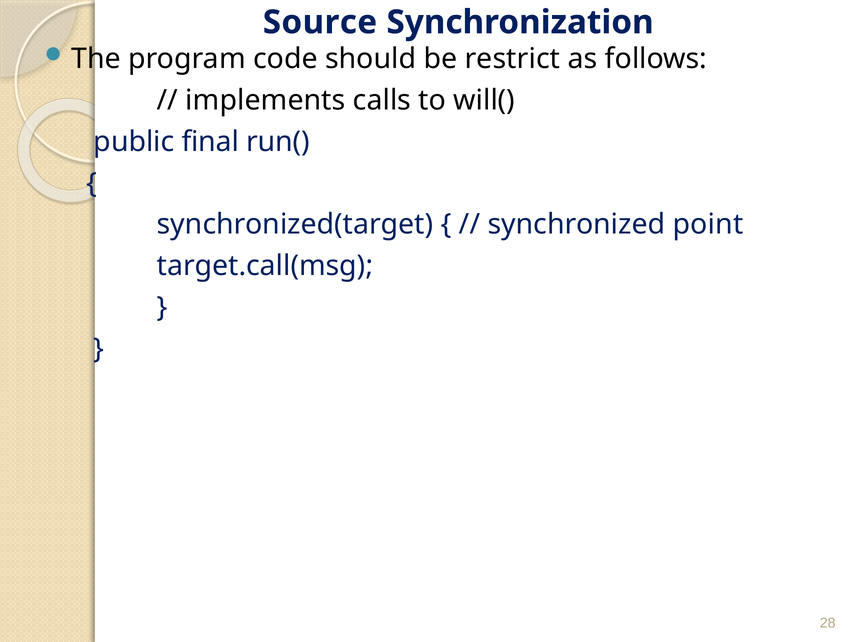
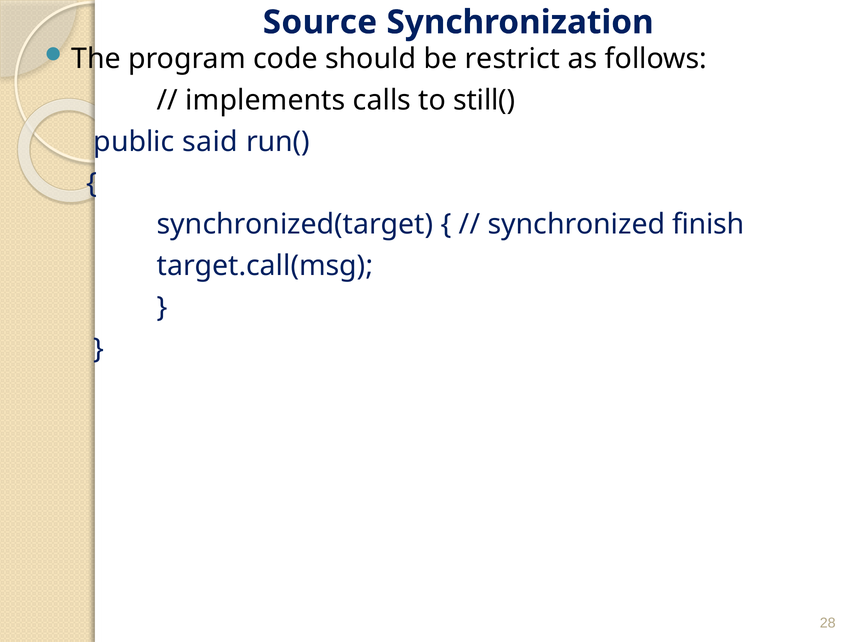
will(: will( -> still( (484, 100)
final: final -> said (210, 142)
point: point -> finish (708, 225)
